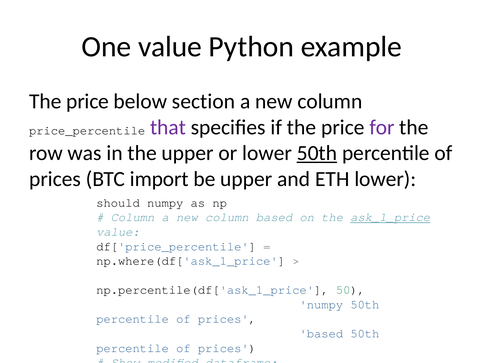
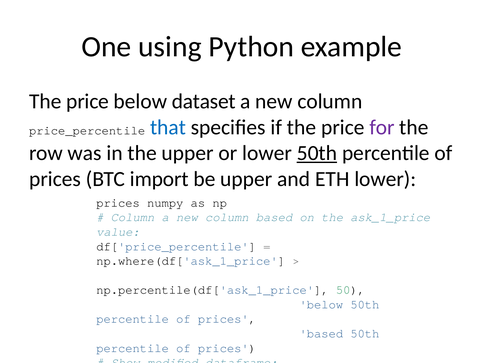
One value: value -> using (170, 47)
section: section -> dataset (204, 102)
that colour: purple -> blue (168, 127)
should: should -> prices (118, 203)
ask_1_price underline: present -> none (390, 217)
numpy: numpy -> below (321, 304)
